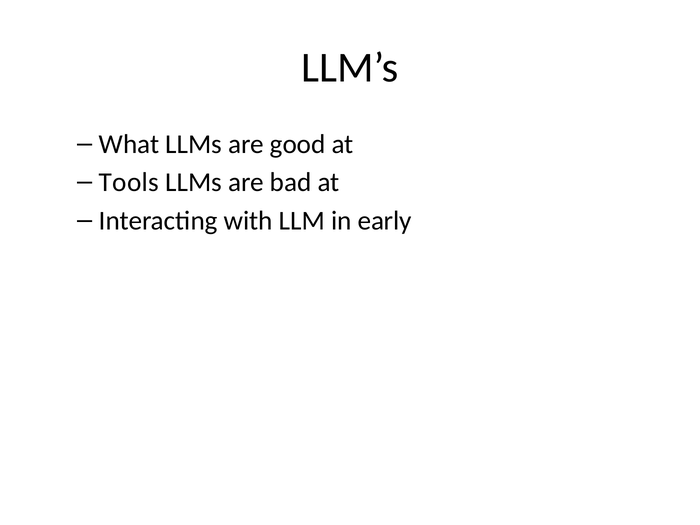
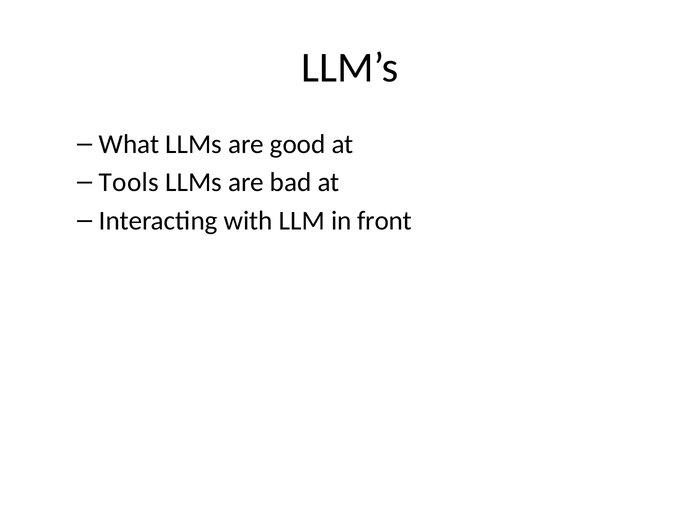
early: early -> front (385, 221)
